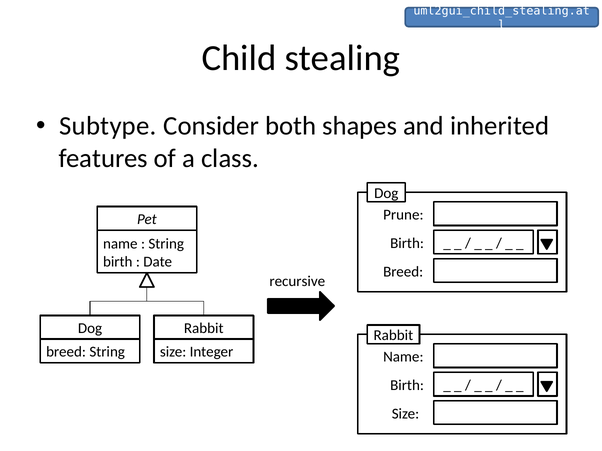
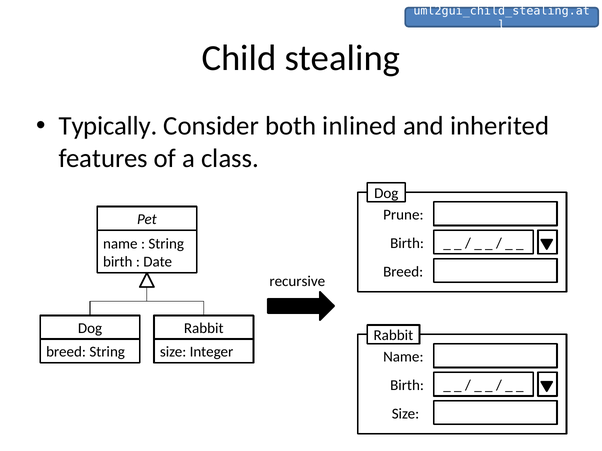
Subtype: Subtype -> Typically (108, 126)
shapes: shapes -> inlined (360, 126)
